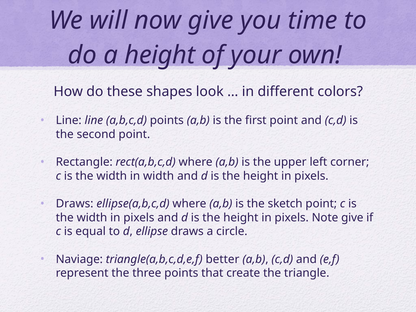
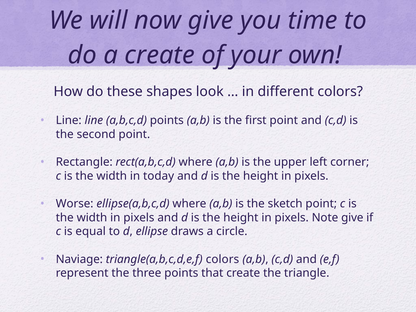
a height: height -> create (160, 55)
in width: width -> today (159, 176)
Draws: Draws -> Worse (75, 204)
triangle(a,b,c,d,e,f better: better -> colors (222, 259)
